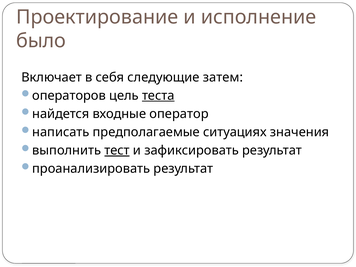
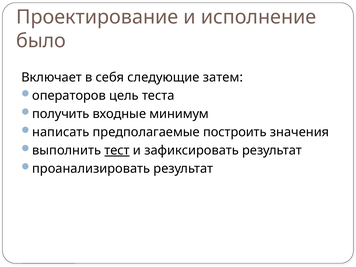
теста underline: present -> none (158, 96)
найдется: найдется -> получить (61, 114)
оператор: оператор -> минимум (179, 114)
ситуациях: ситуациях -> построить (235, 132)
